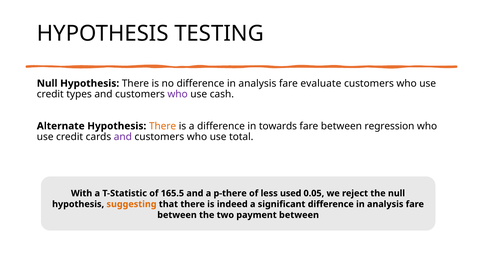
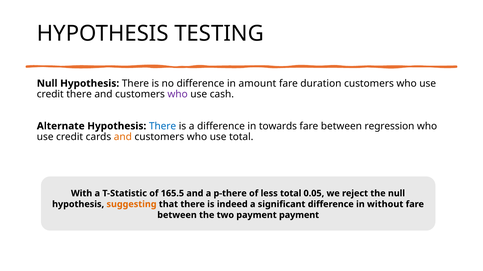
no difference in analysis: analysis -> amount (257, 84)
evaluate: evaluate -> duration (321, 84)
credit types: types -> there (79, 95)
There colour: orange -> blue (163, 126)
and colour: purple -> orange (123, 137)
less used: used -> total (291, 194)
significant difference in analysis: analysis -> without (385, 205)
payment between: between -> payment (299, 216)
